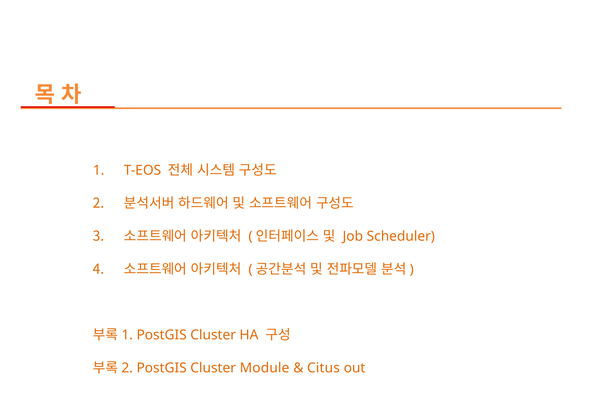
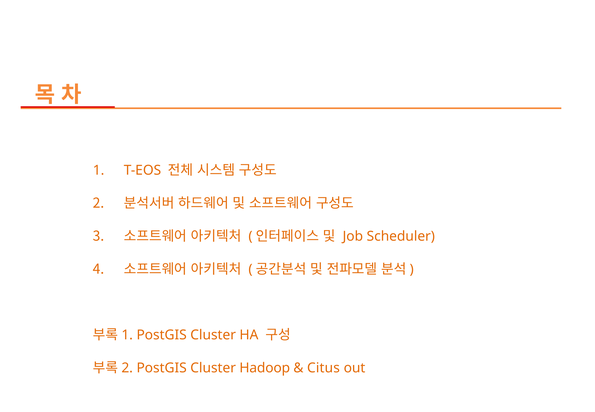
Module: Module -> Hadoop (265, 368)
